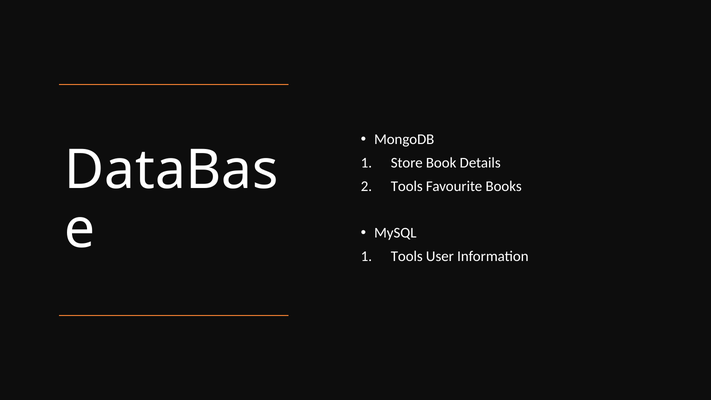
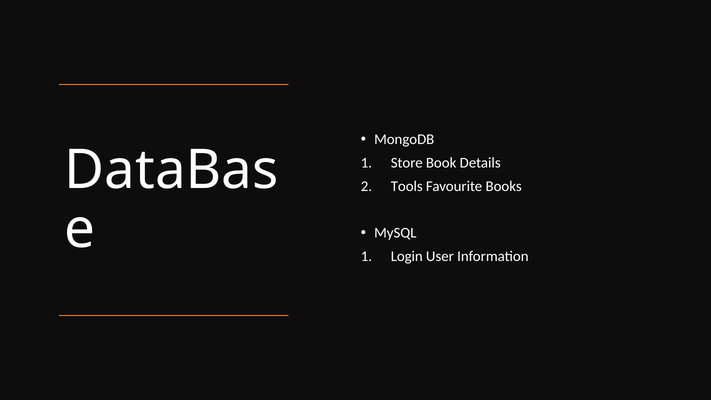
Tools: Tools -> Login (407, 256)
